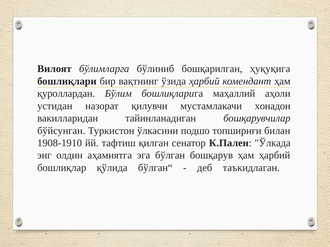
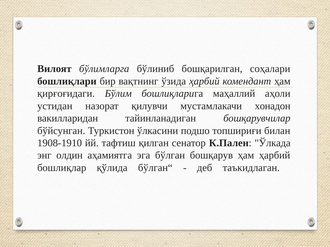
ҳуқуқига: ҳуқуқига -> соҳалари (270, 69)
қуроллардан: қуроллардан -> қирғоғидаги (66, 94)
